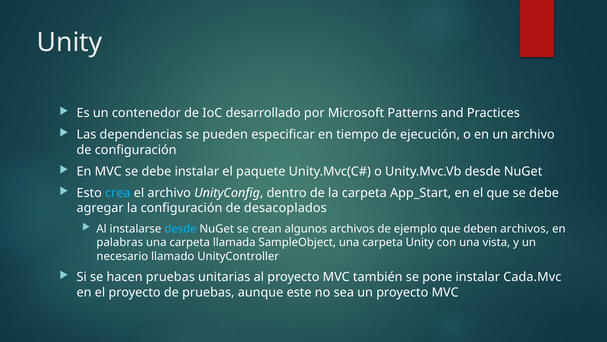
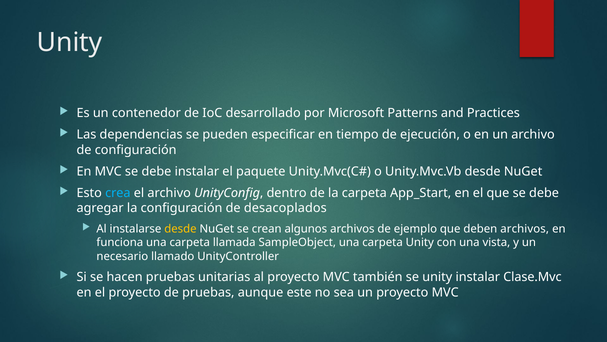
desde colour: light blue -> yellow (180, 229)
palabras: palabras -> funciona (120, 242)
se pone: pone -> unity (437, 277)
Cada.Mvc: Cada.Mvc -> Clase.Mvc (532, 277)
